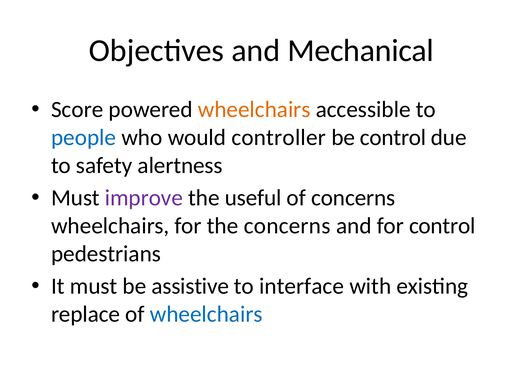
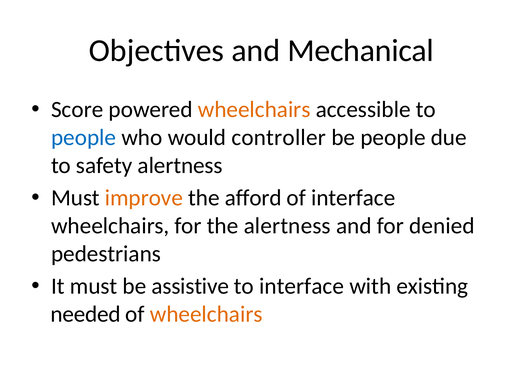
be control: control -> people (393, 138)
improve colour: purple -> orange (144, 198)
useful: useful -> afford (253, 198)
of concerns: concerns -> interface (353, 198)
the concerns: concerns -> alertness (287, 226)
for control: control -> denied (442, 226)
replace: replace -> needed (86, 314)
wheelchairs colour: blue -> orange (206, 314)
